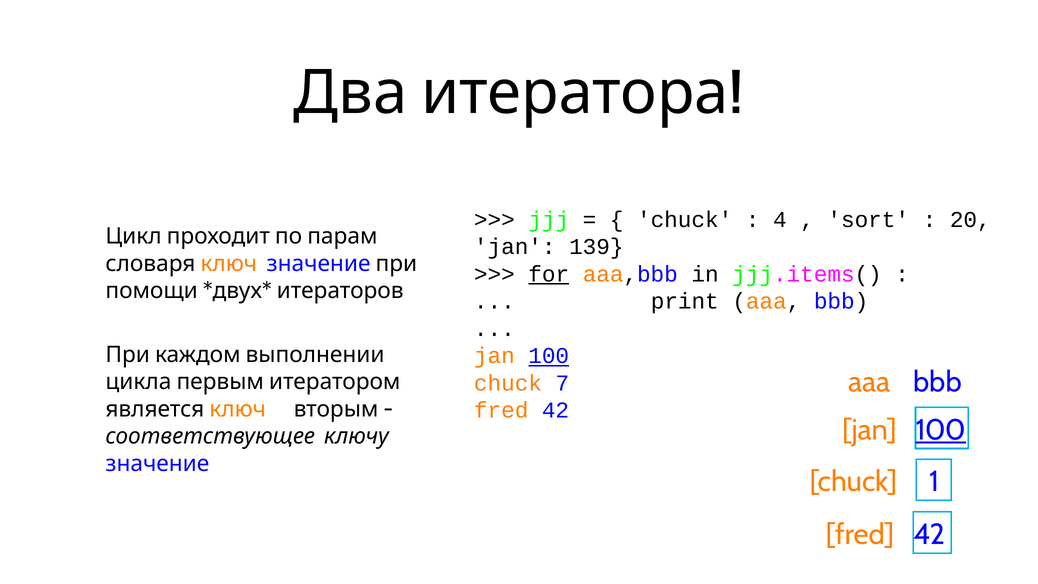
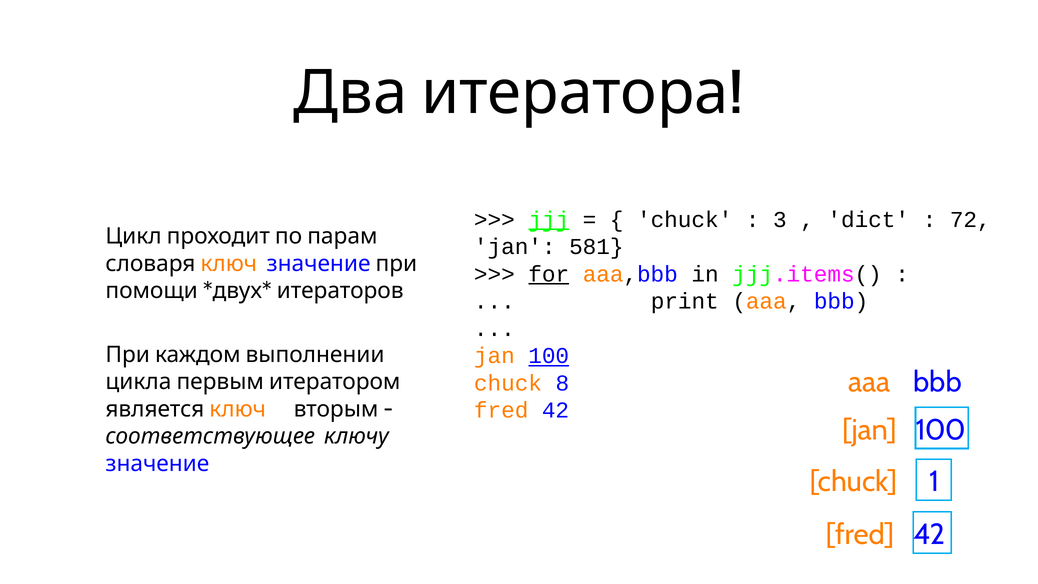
jjj underline: none -> present (549, 219)
4: 4 -> 3 (780, 219)
sort: sort -> dict (868, 219)
20: 20 -> 72 (970, 219)
139: 139 -> 581 (596, 247)
7: 7 -> 8 (562, 383)
100 underline: present -> none (941, 430)
